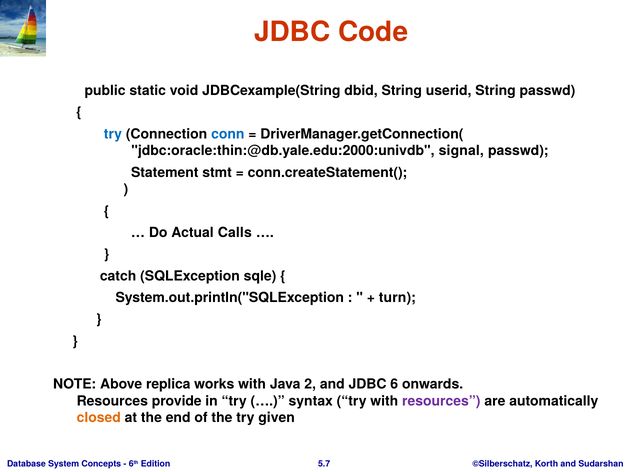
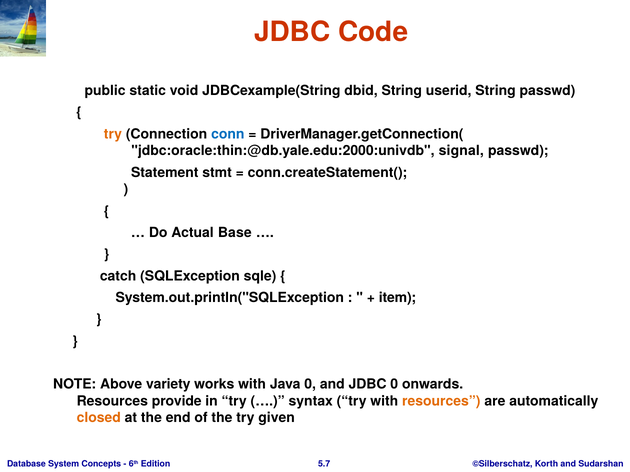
try colour: blue -> orange (113, 134)
Calls: Calls -> Base (235, 233)
turn: turn -> item (398, 298)
replica: replica -> variety (168, 385)
Java 2: 2 -> 0 (310, 385)
JDBC 6: 6 -> 0 (394, 385)
resources colour: purple -> orange (441, 402)
